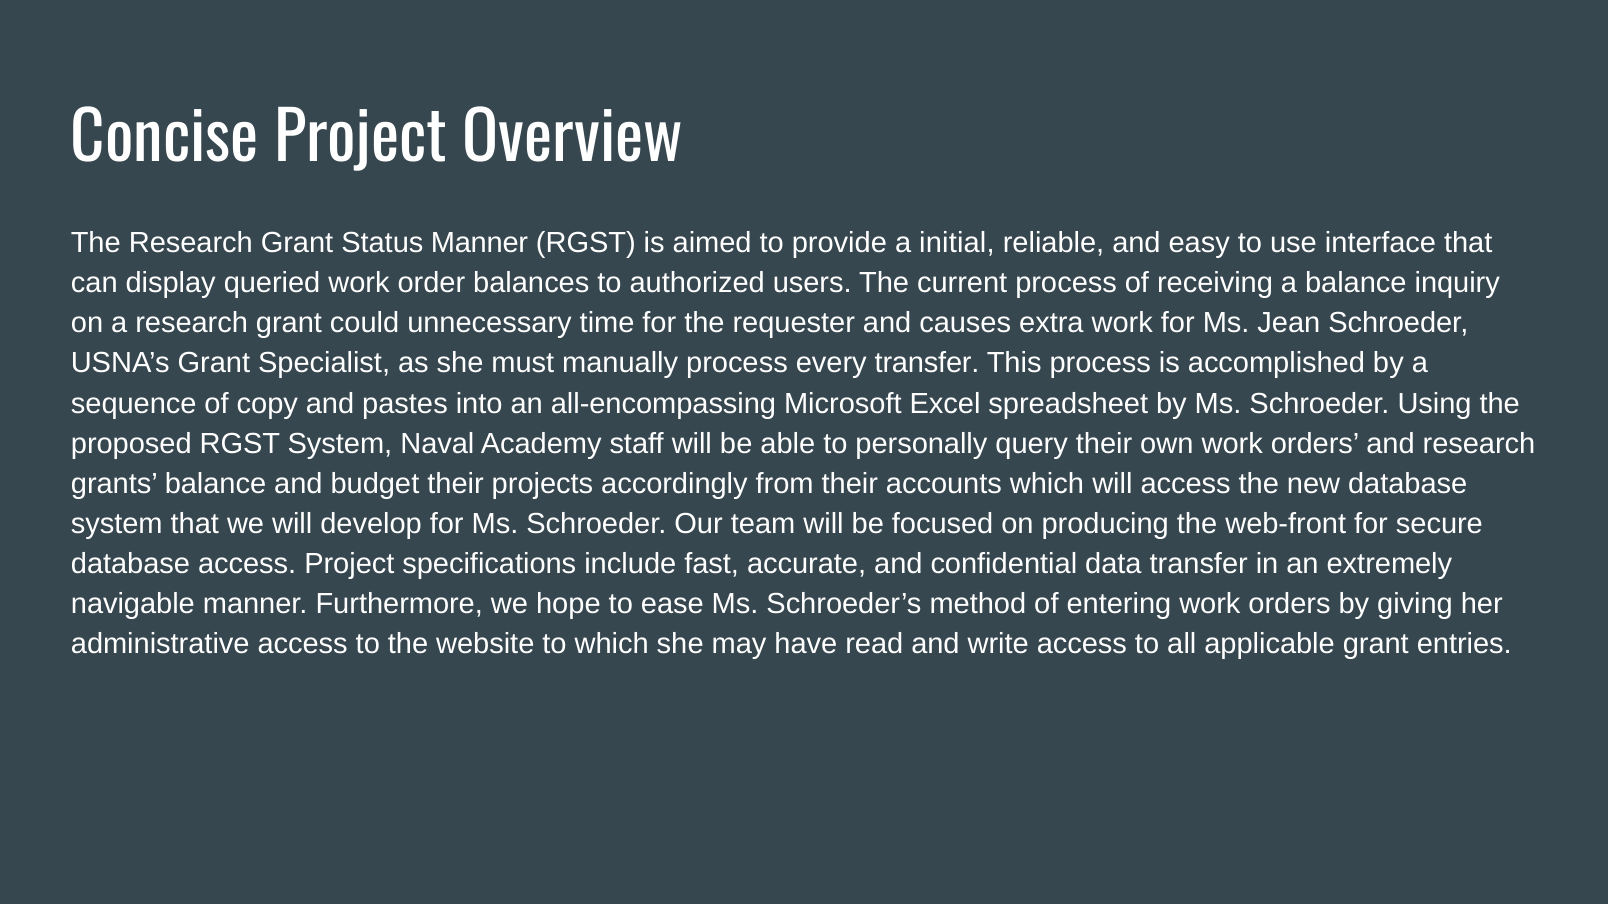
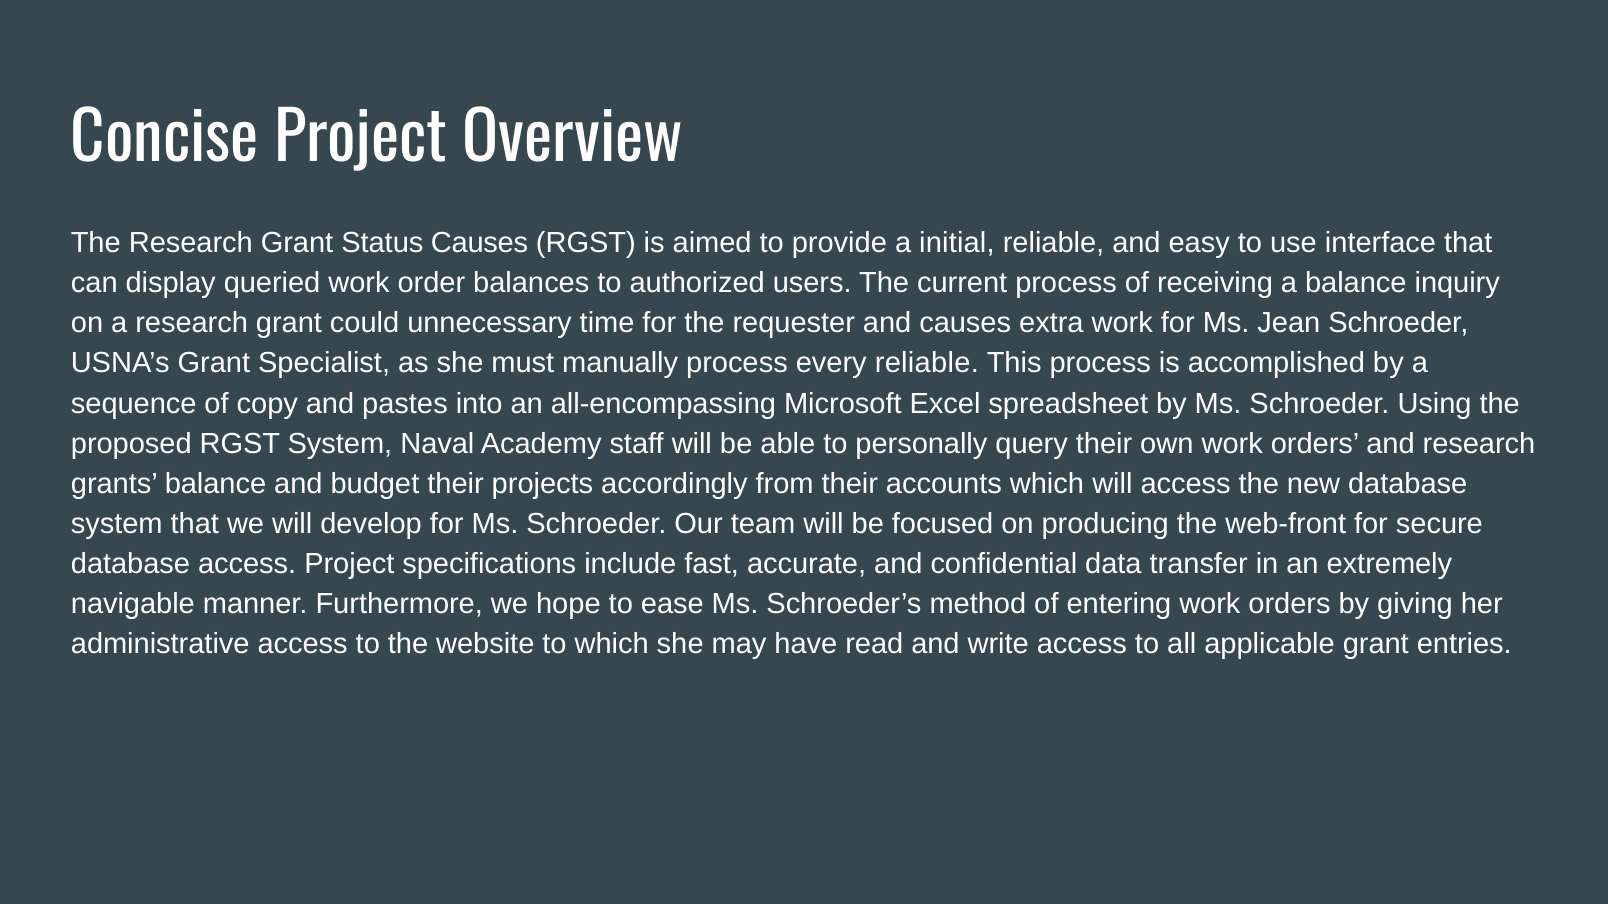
Status Manner: Manner -> Causes (480, 243)
every transfer: transfer -> reliable (927, 364)
